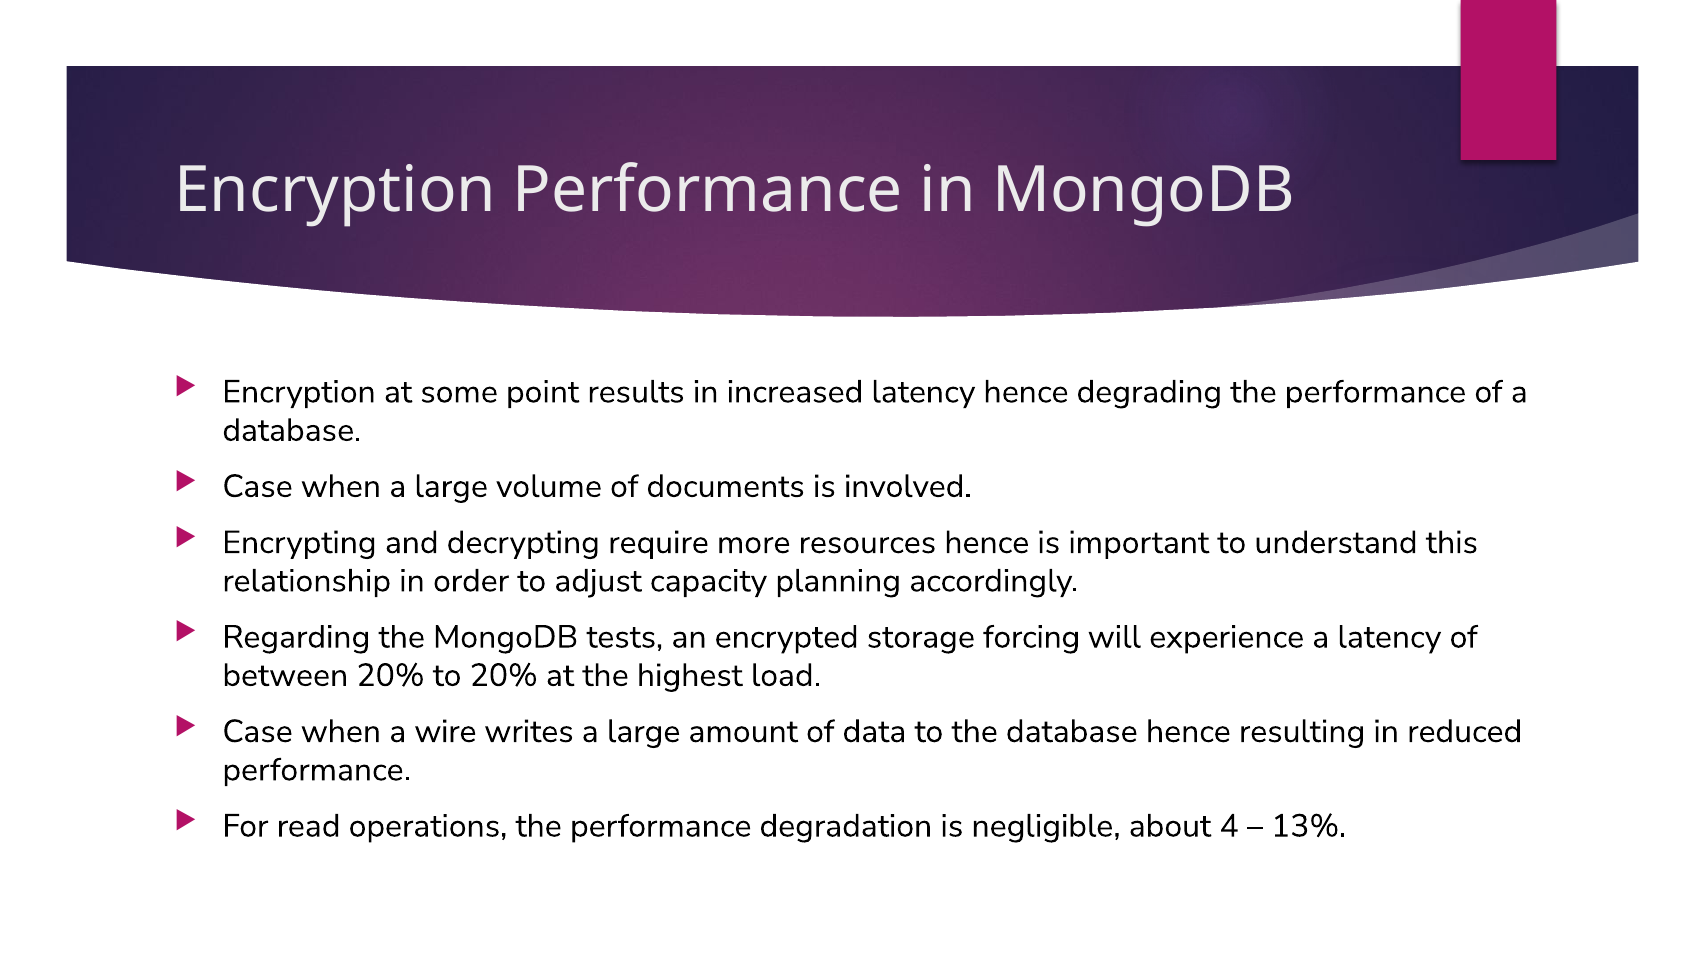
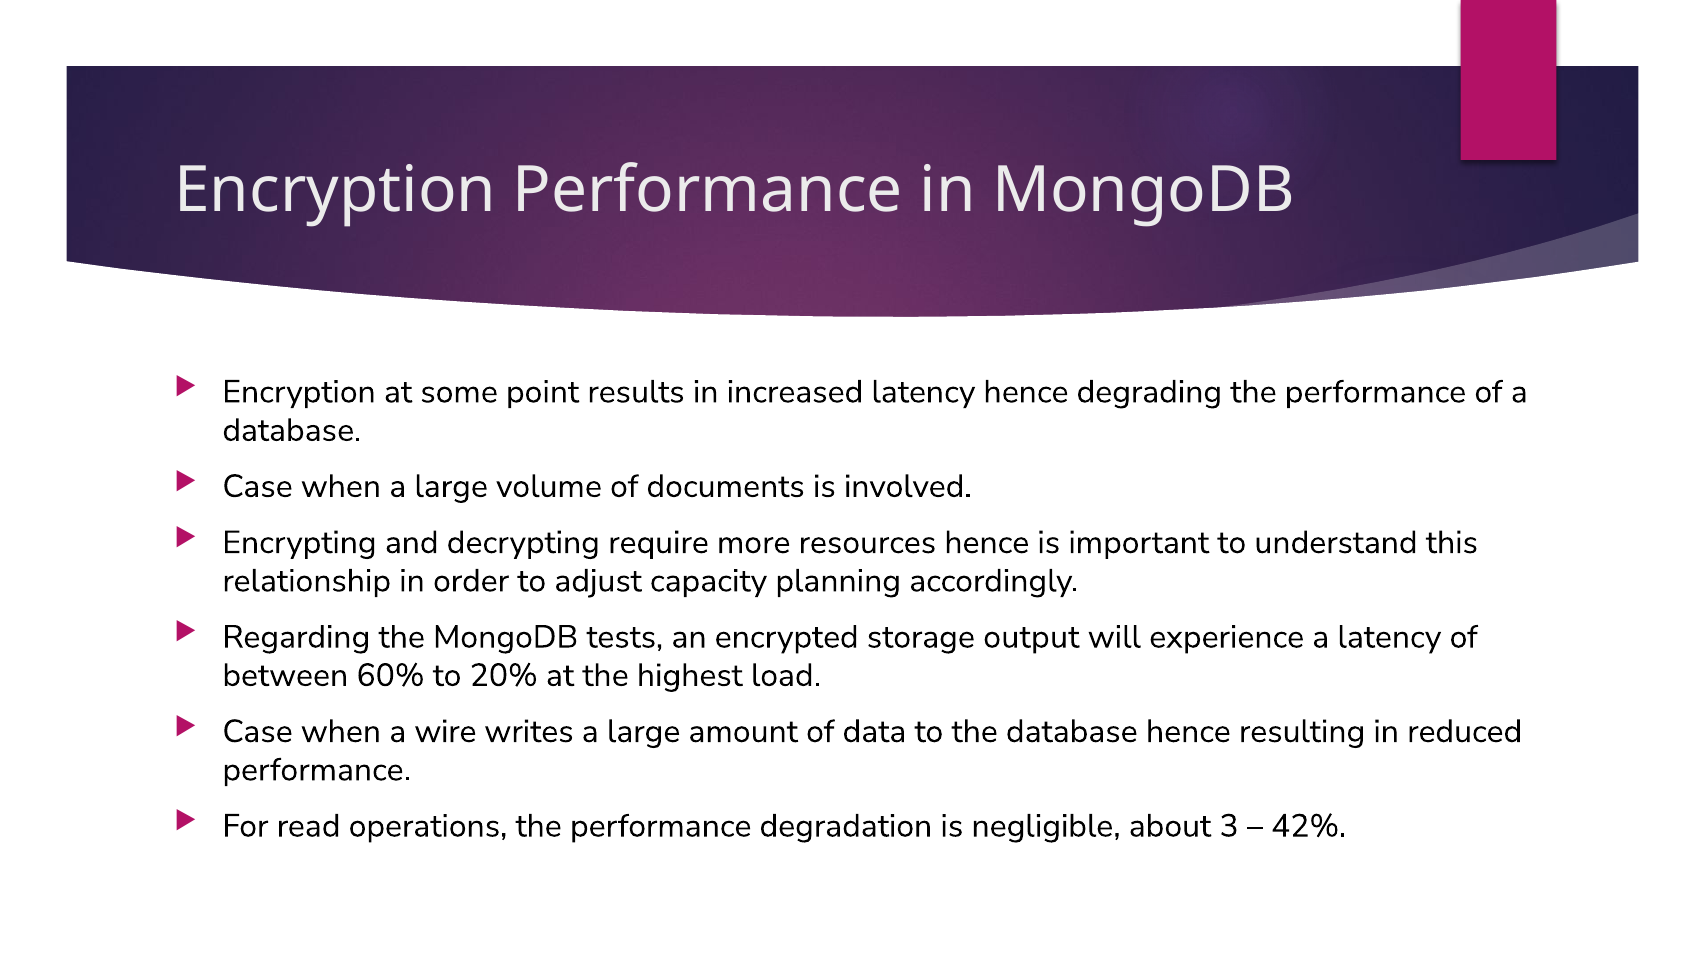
forcing: forcing -> output (1031, 637)
between 20%: 20% -> 60% (391, 676)
4: 4 -> 3 (1229, 827)
13%: 13% -> 42% (1309, 827)
